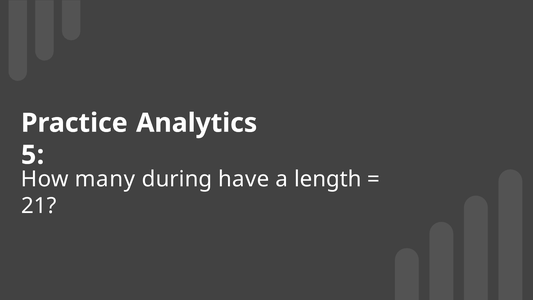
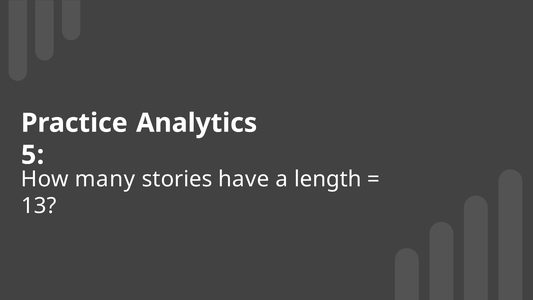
during: during -> stories (177, 179)
21: 21 -> 13 (39, 206)
